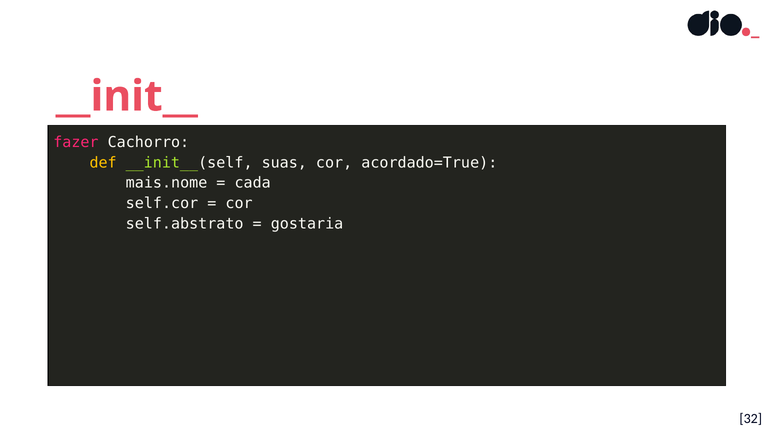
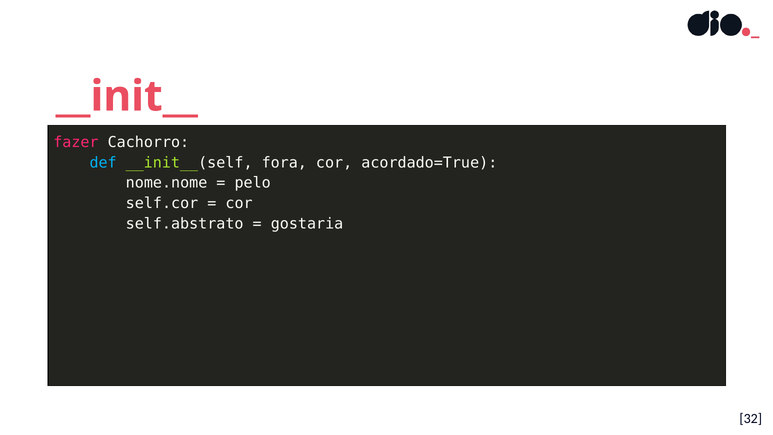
def colour: yellow -> light blue (103, 163)
suas: suas -> fora (284, 163)
mais.nome: mais.nome -> nome.nome (167, 183)
cada: cada -> pelo (253, 183)
